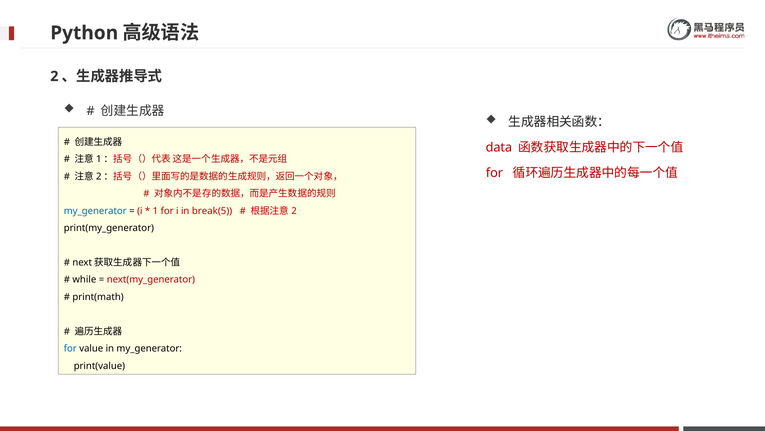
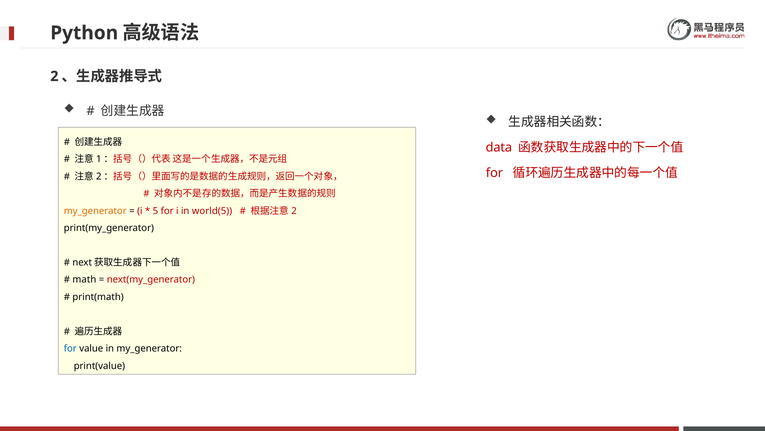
my_generator colour: blue -> orange (95, 211)
1: 1 -> 5 (155, 211)
break(5: break(5 -> world(5 (212, 211)
while: while -> math (84, 279)
